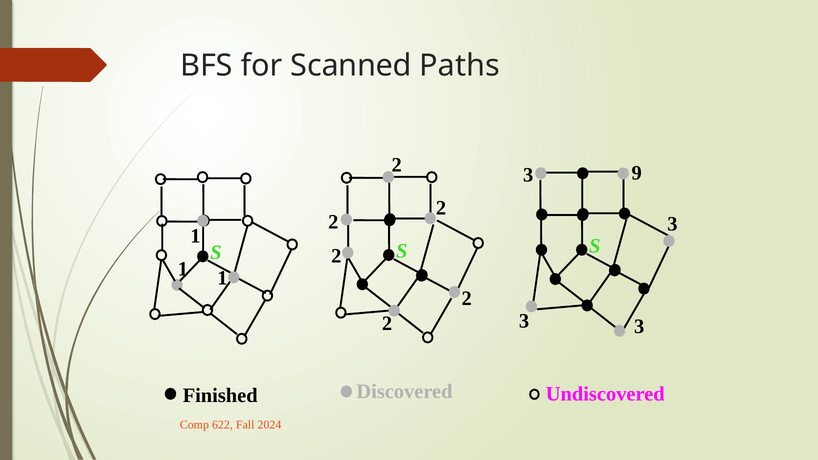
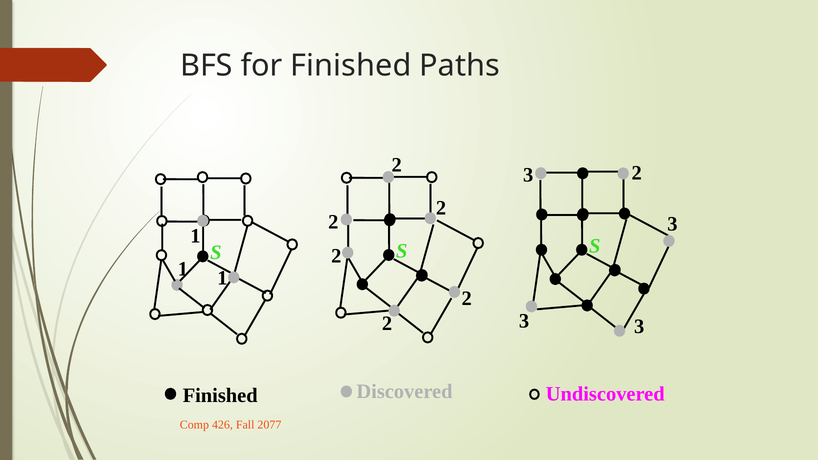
for Scanned: Scanned -> Finished (351, 66)
3 9: 9 -> 2 (637, 173)
622: 622 -> 426 (222, 425)
2024: 2024 -> 2077 (269, 425)
